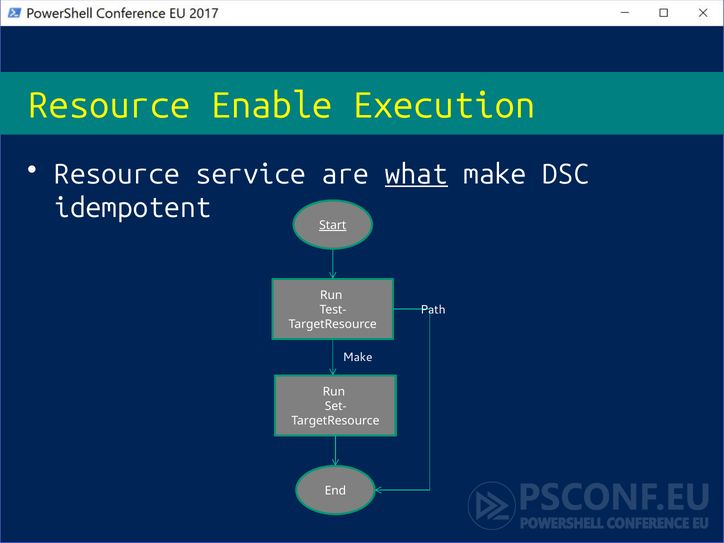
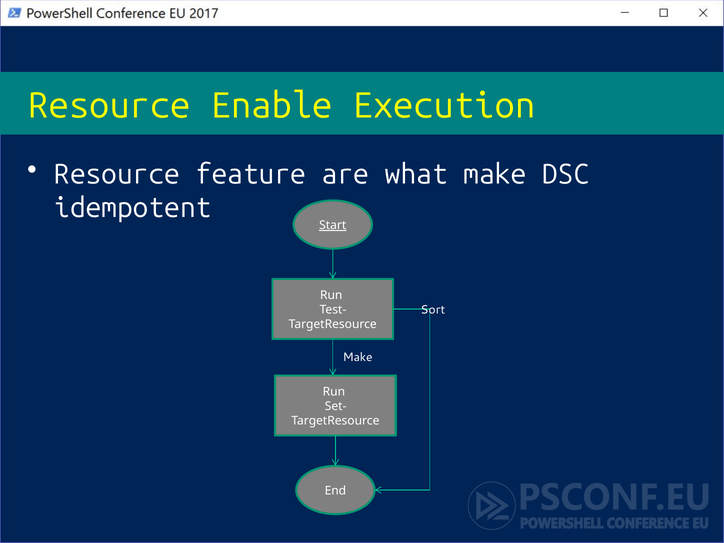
service: service -> feature (251, 174)
what underline: present -> none (416, 174)
Path: Path -> Sort (433, 310)
